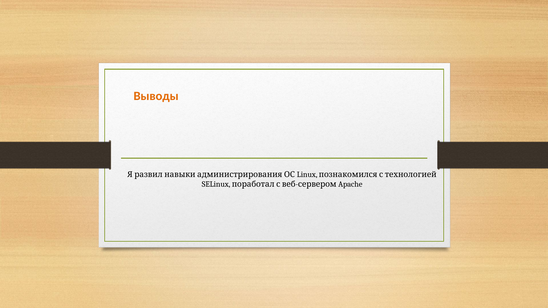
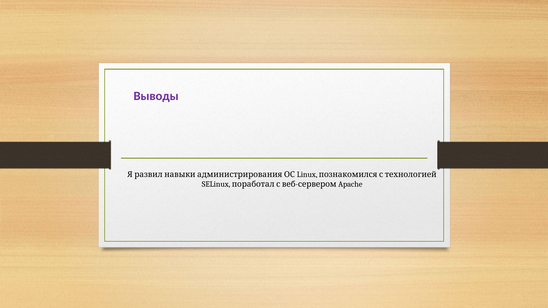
Выводы colour: orange -> purple (156, 96)
